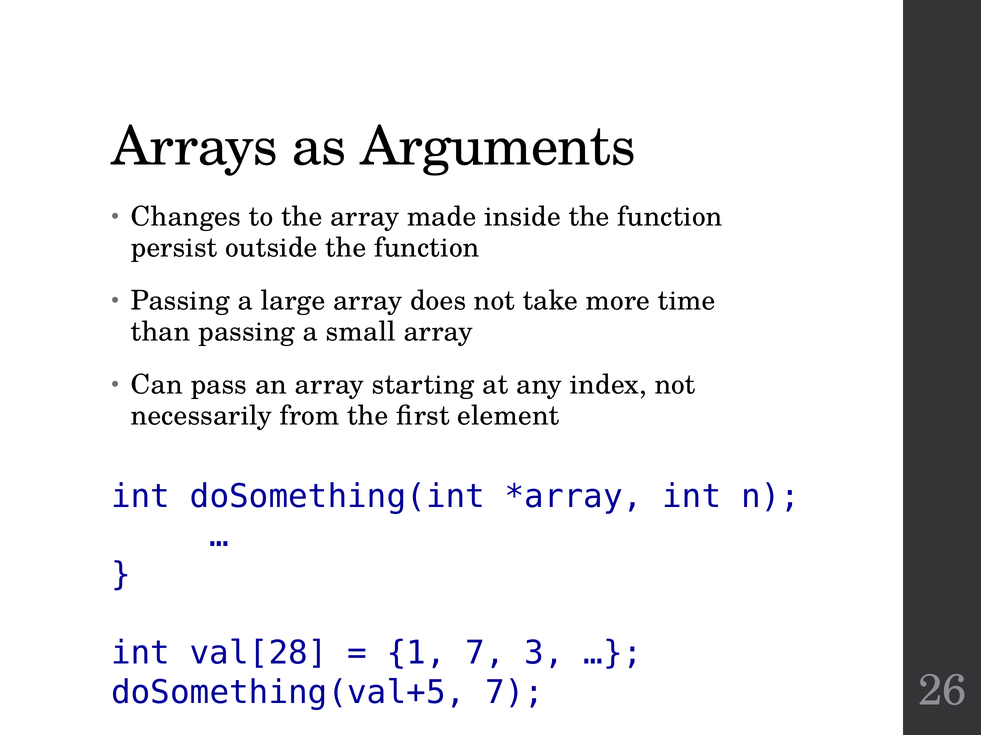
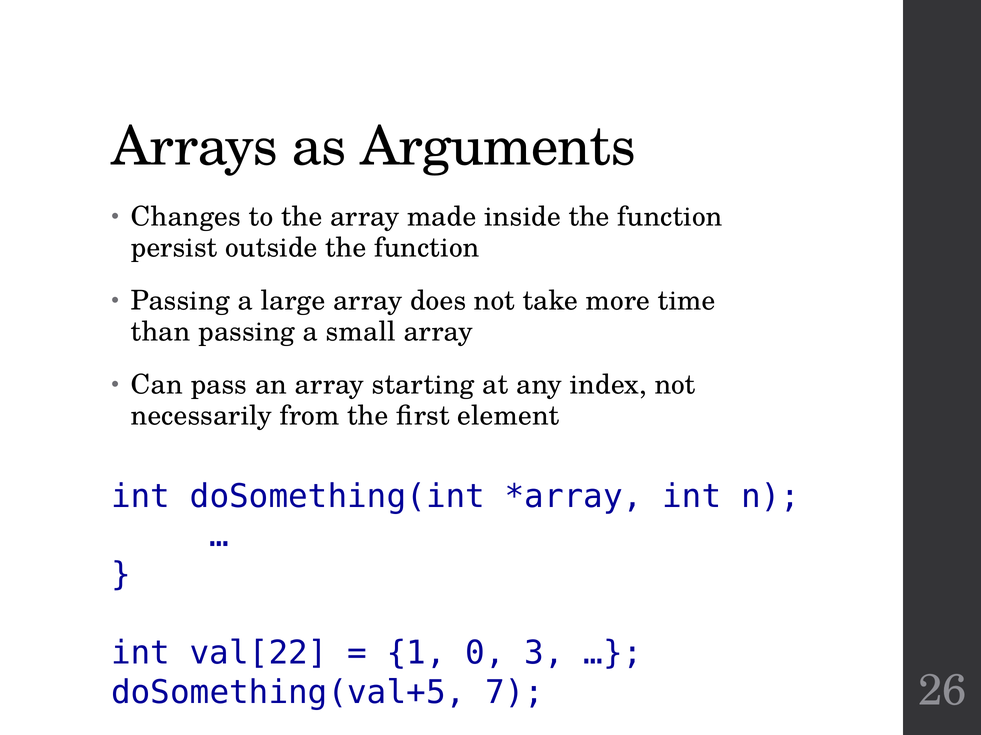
val[28: val[28 -> val[22 (259, 654)
1 7: 7 -> 0 (485, 654)
